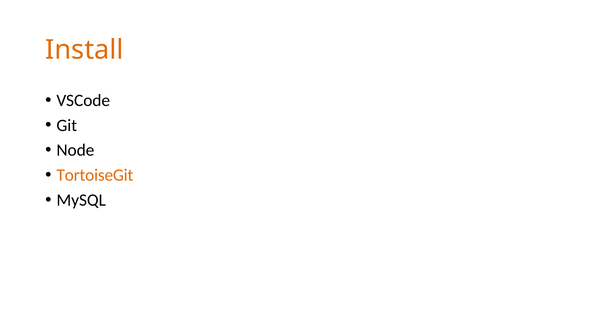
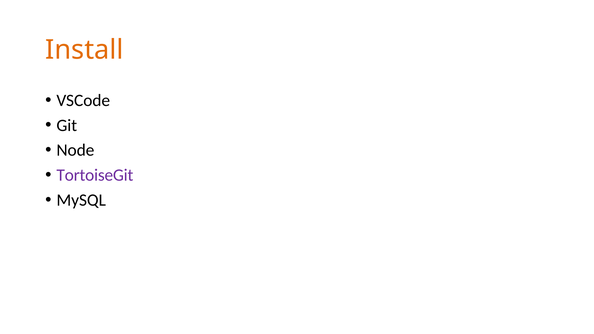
TortoiseGit colour: orange -> purple (95, 175)
